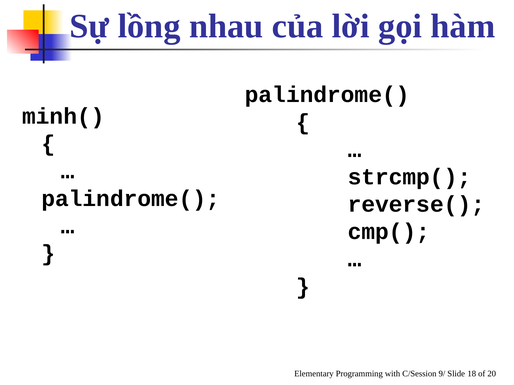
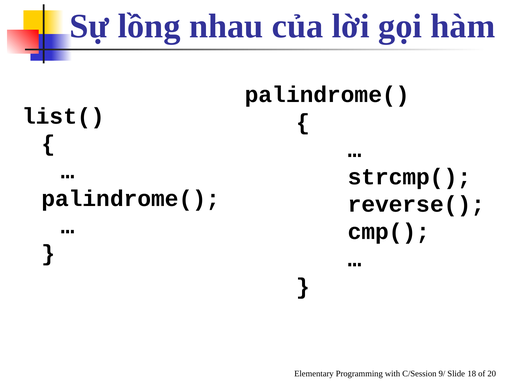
minh(: minh( -> list( (63, 117)
